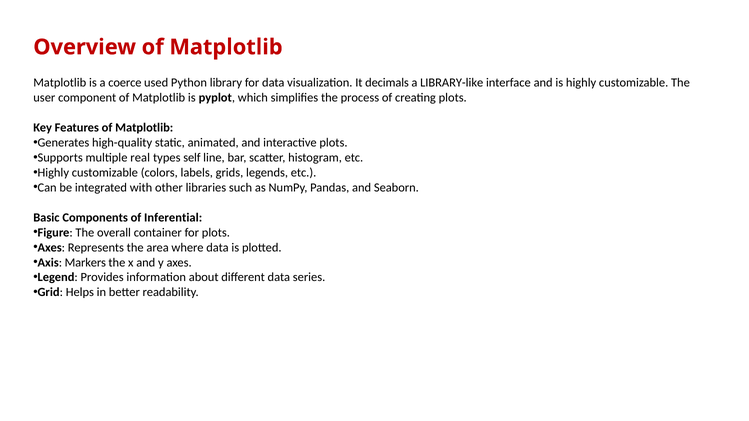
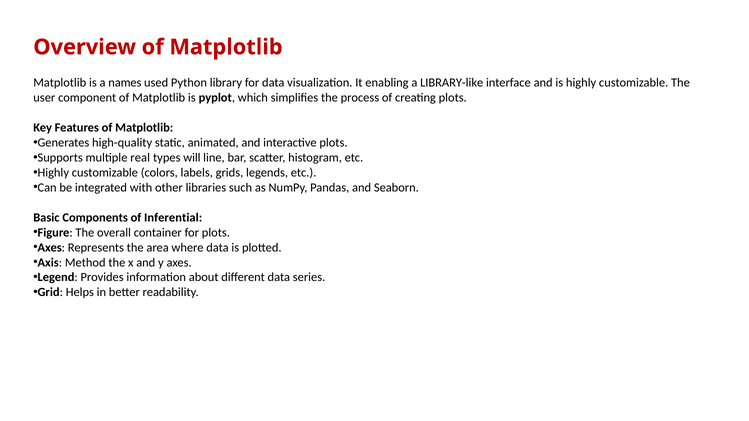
coerce: coerce -> names (125, 83)
decimals: decimals -> enabling (387, 83)
self: self -> will (192, 158)
Markers: Markers -> Method (85, 263)
